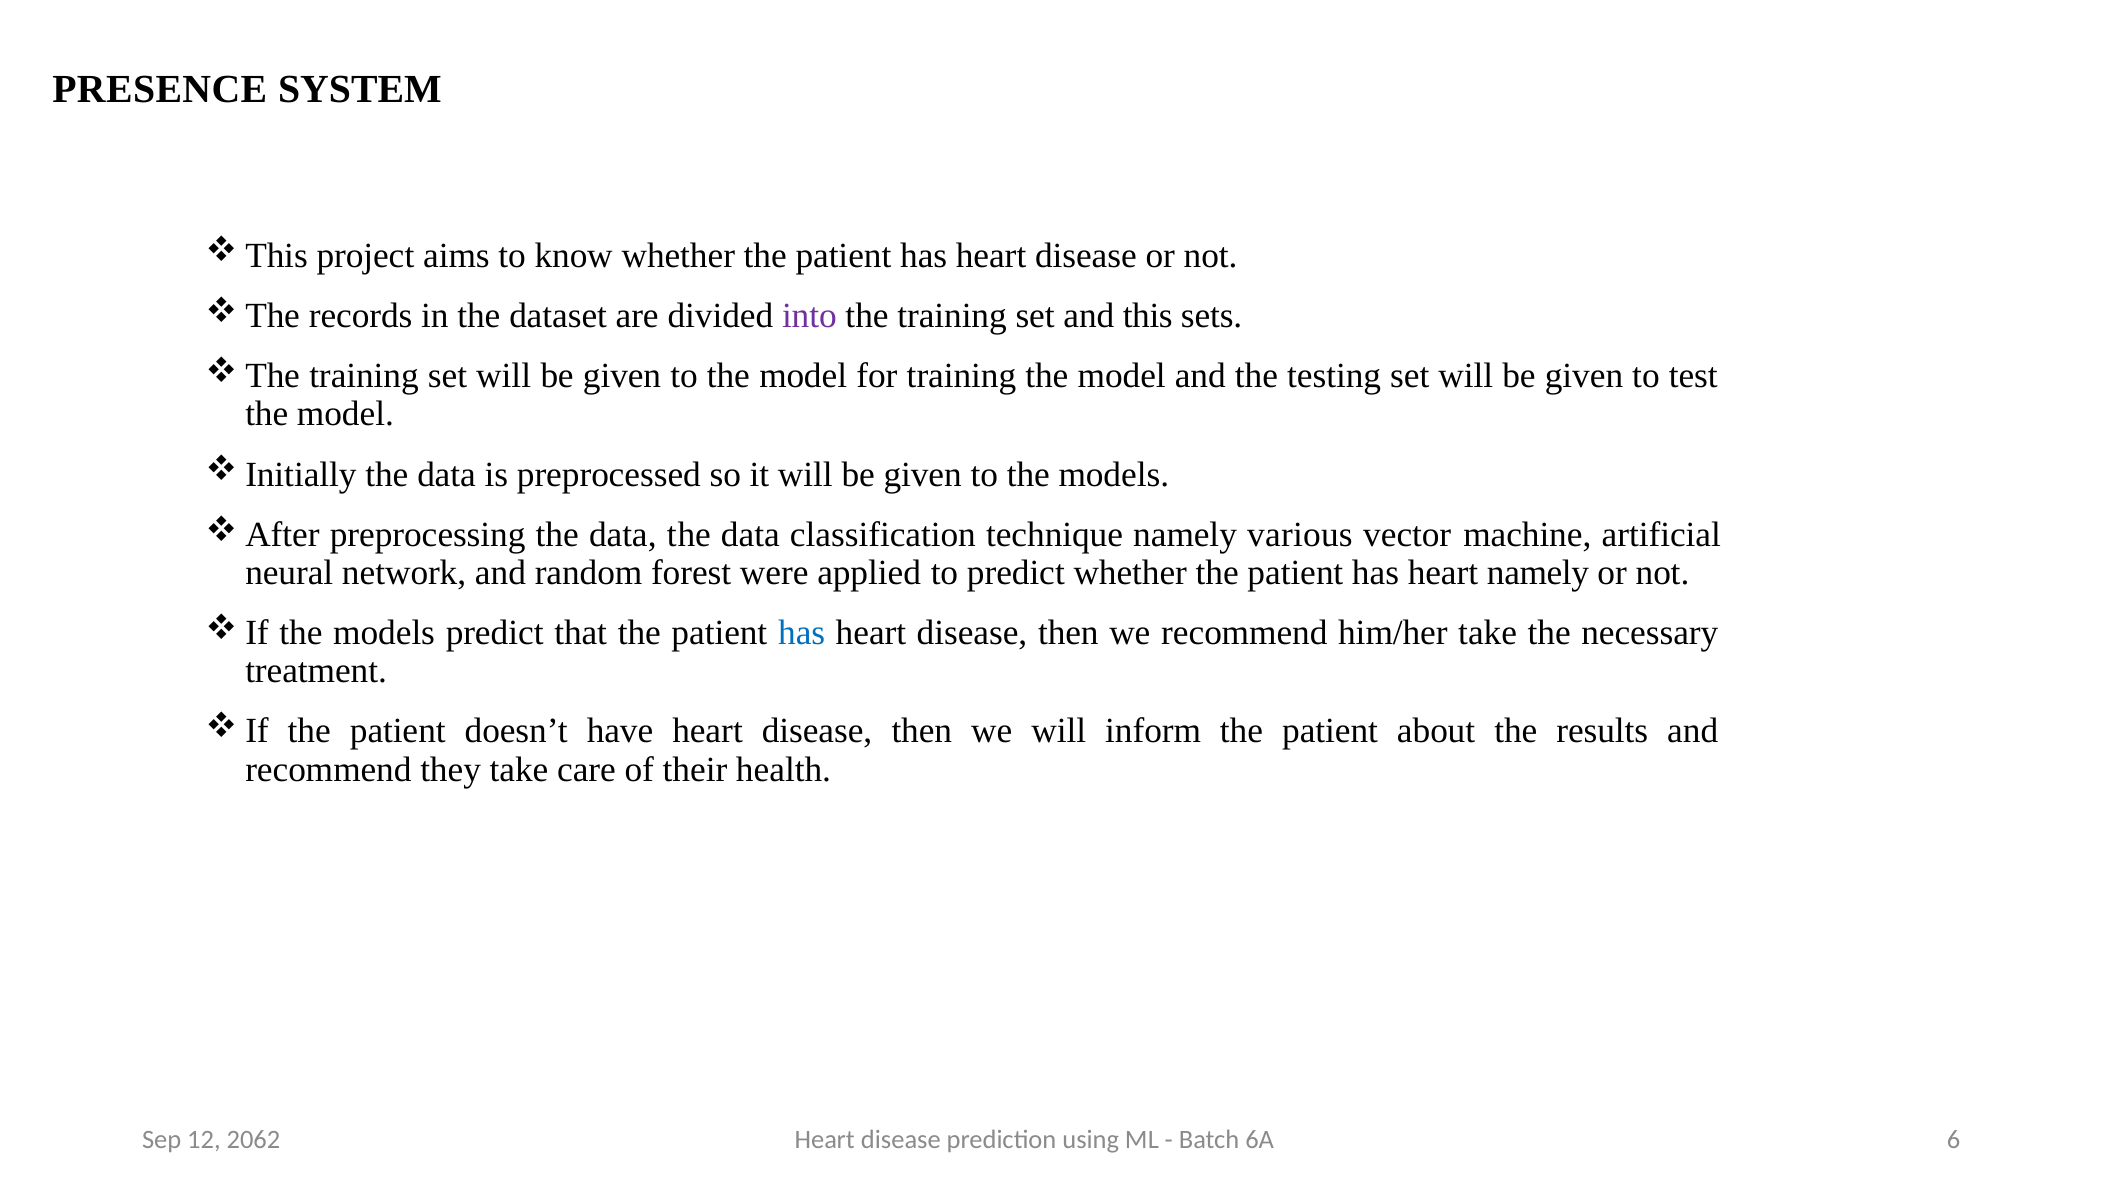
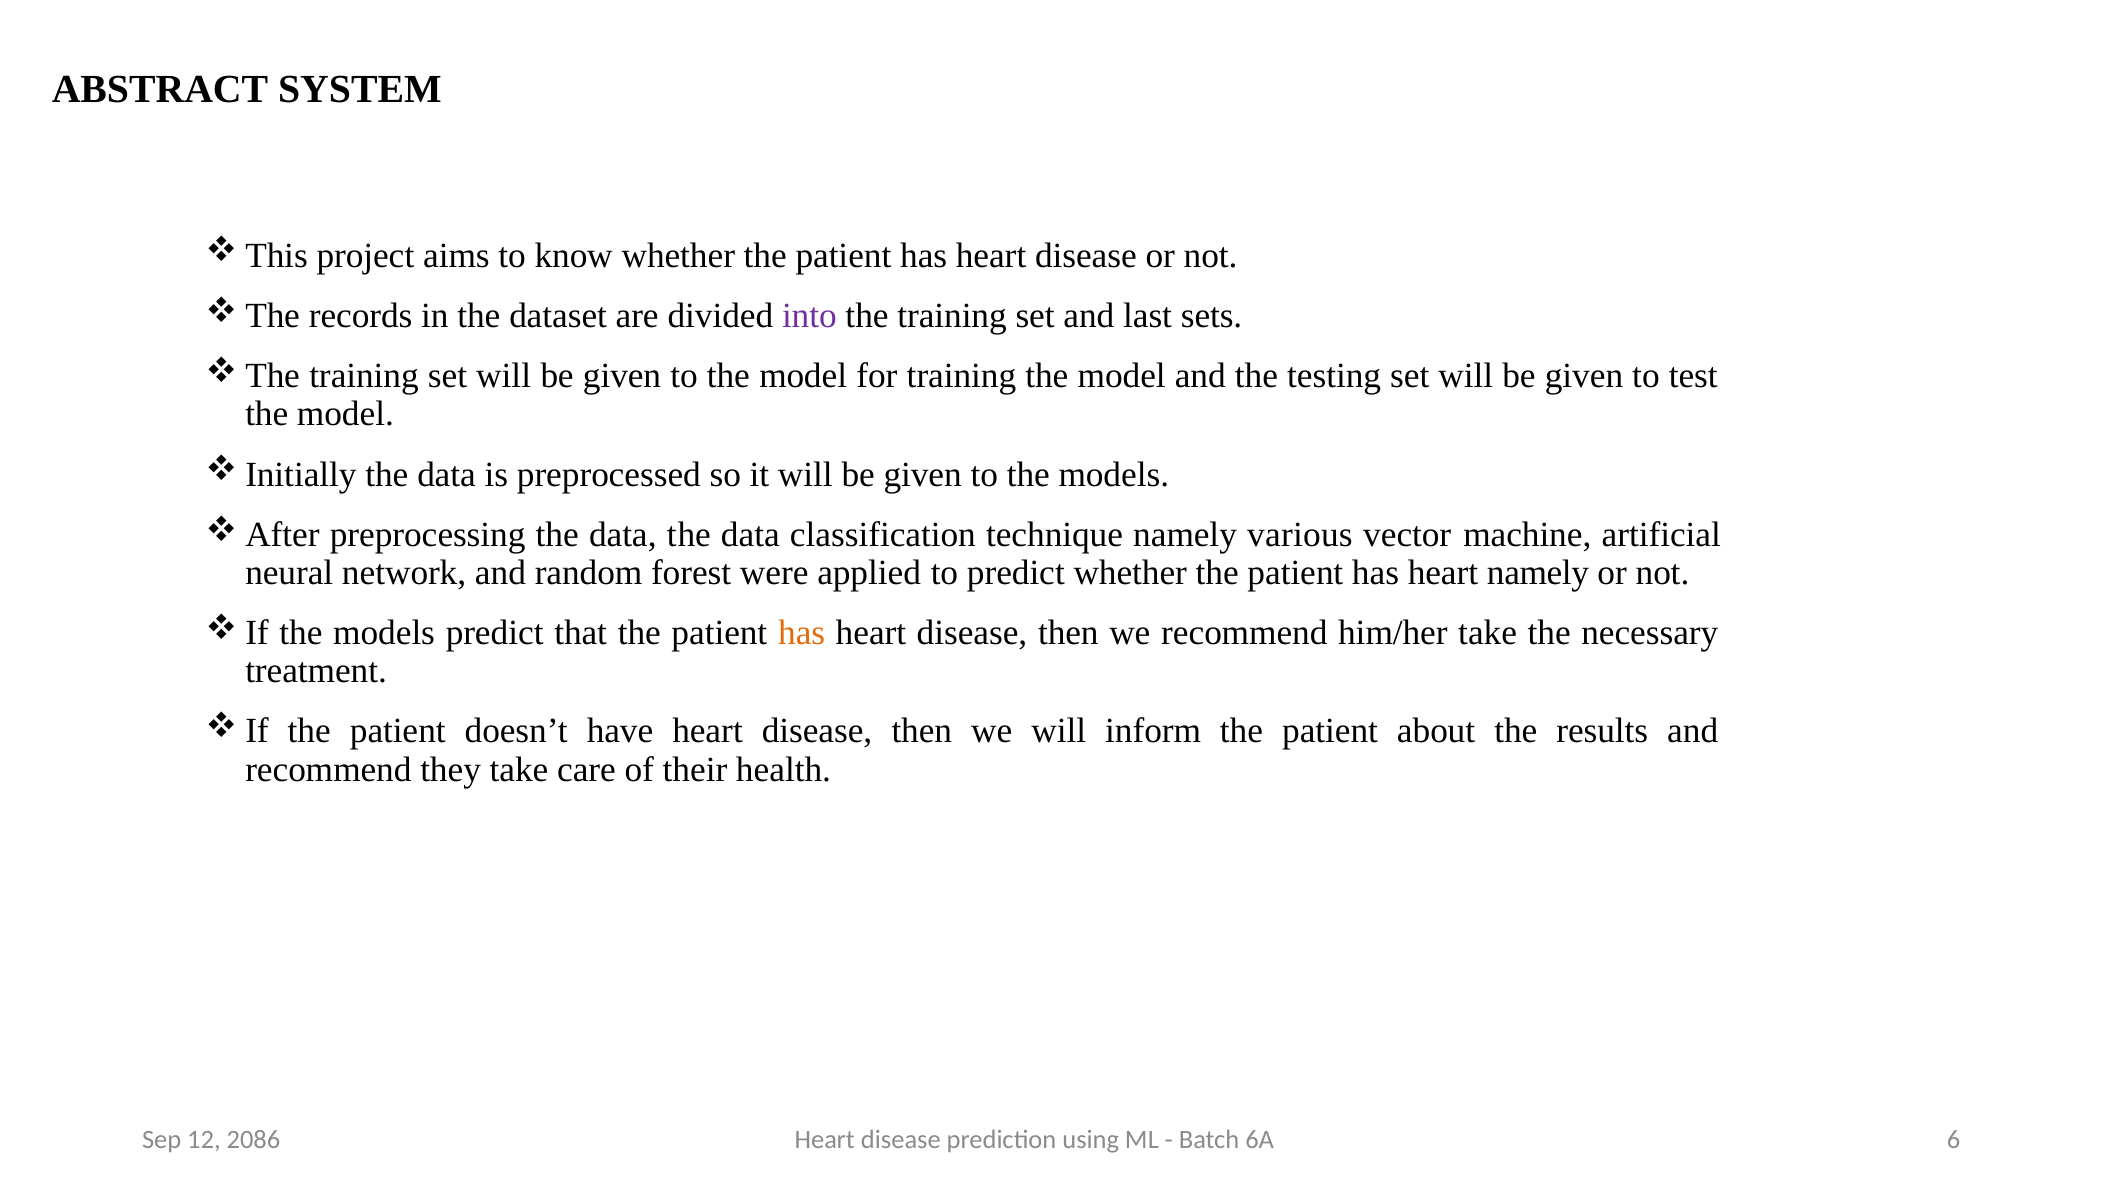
PRESENCE: PRESENCE -> ABSTRACT (160, 89)
this: this -> last (1148, 316)
has colour: blue -> orange (802, 633)
2062: 2062 -> 2086 (253, 1140)
